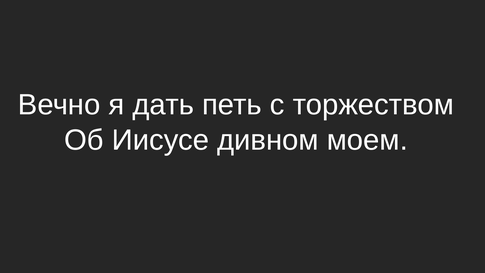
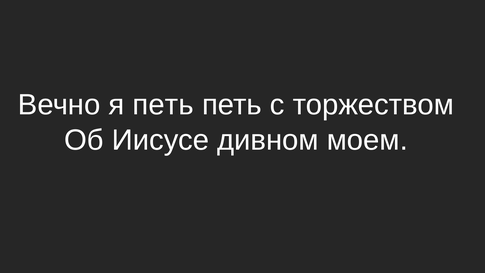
я дать: дать -> петь (163, 105)
